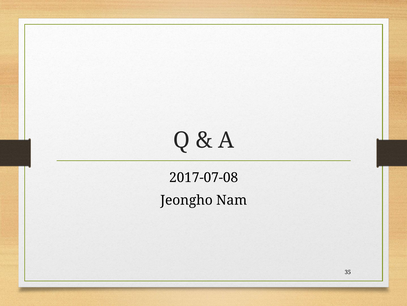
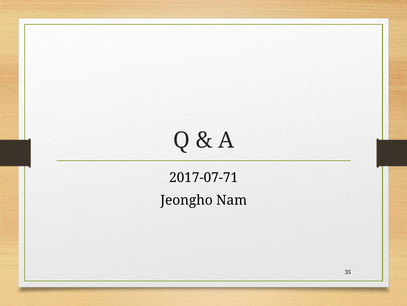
2017-07-08: 2017-07-08 -> 2017-07-71 (204, 177)
